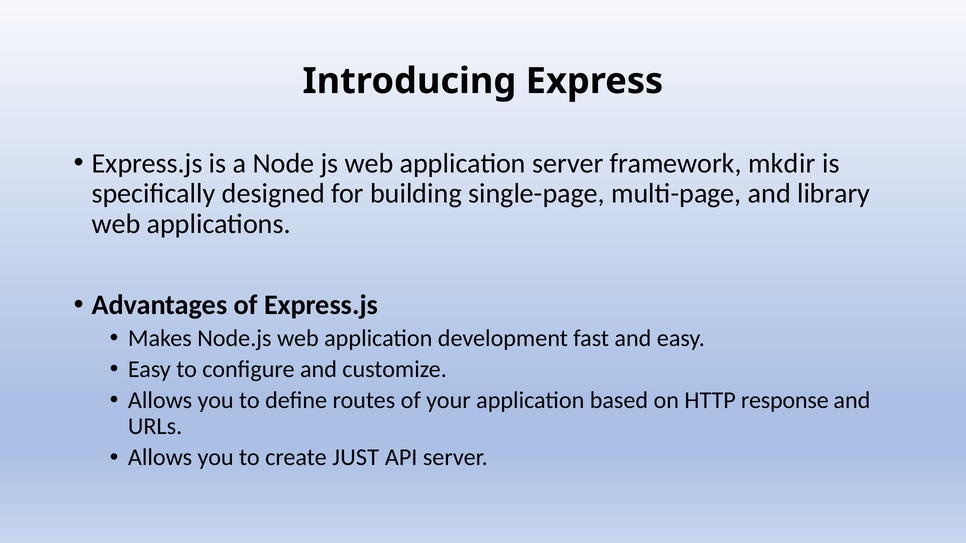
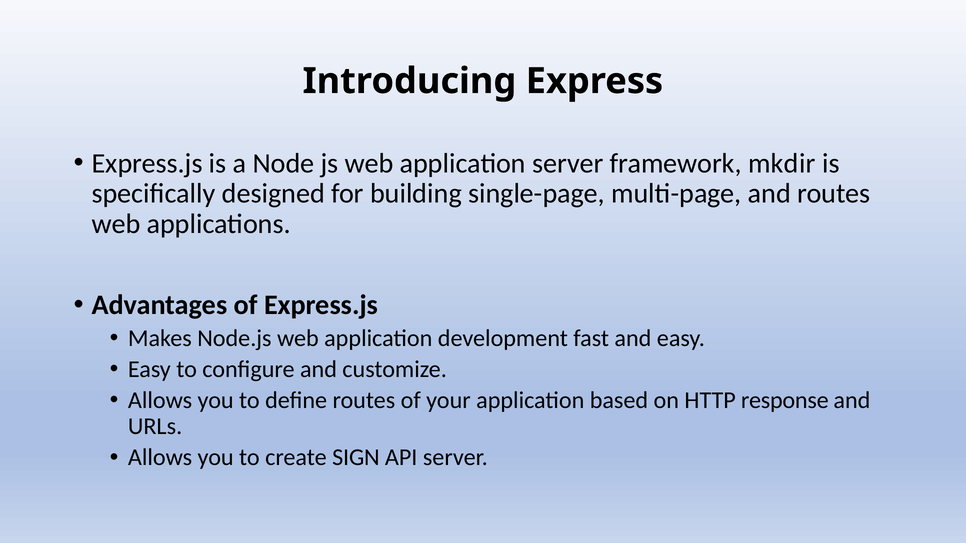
and library: library -> routes (834, 194)
JUST: JUST -> SIGN (356, 458)
